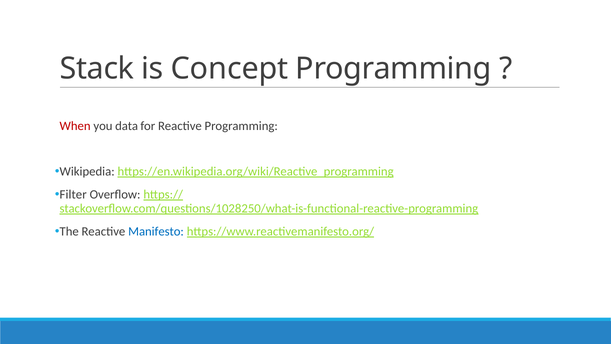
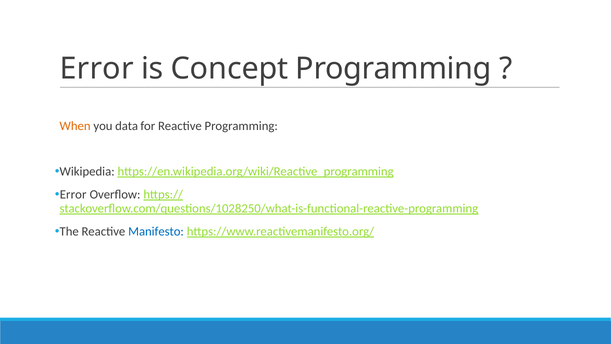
Stack: Stack -> Error (97, 68)
When colour: red -> orange (75, 126)
Filter: Filter -> Error (73, 194)
